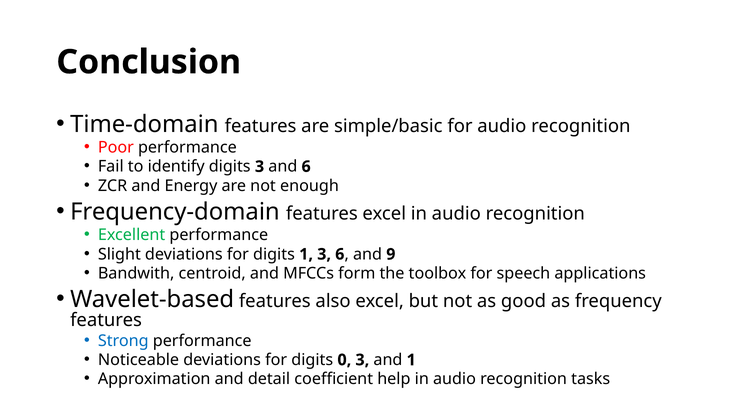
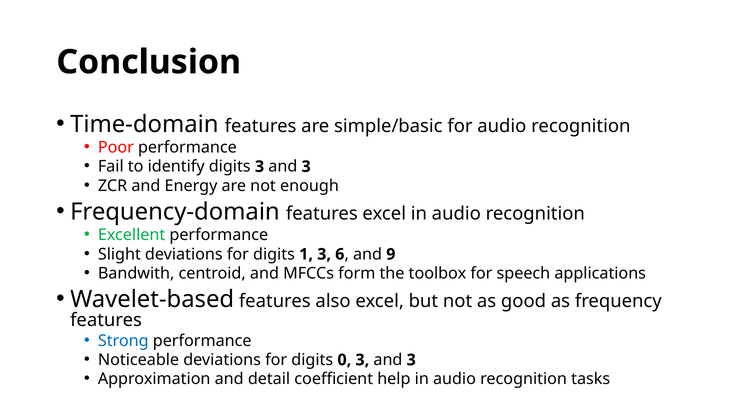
digits 3 and 6: 6 -> 3 (306, 166)
0 3 and 1: 1 -> 3 (411, 360)
